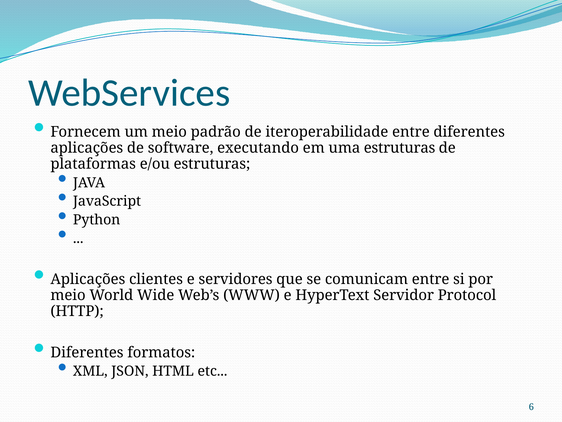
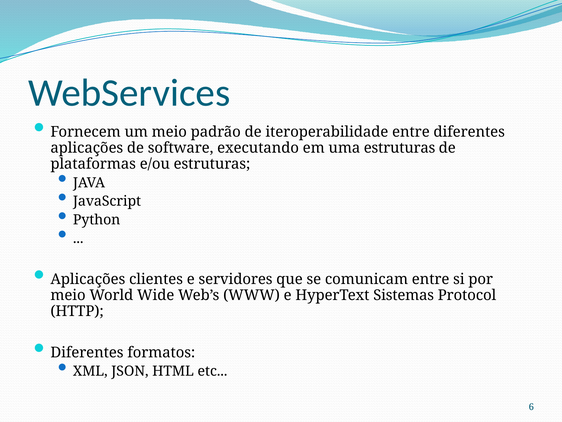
Servidor: Servidor -> Sistemas (404, 295)
